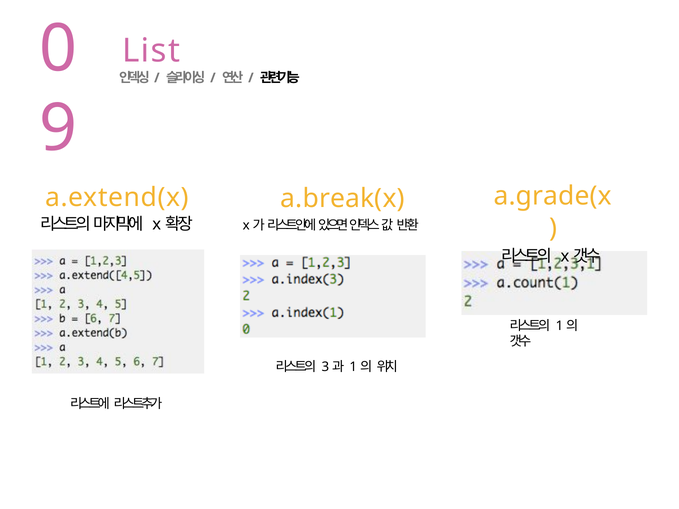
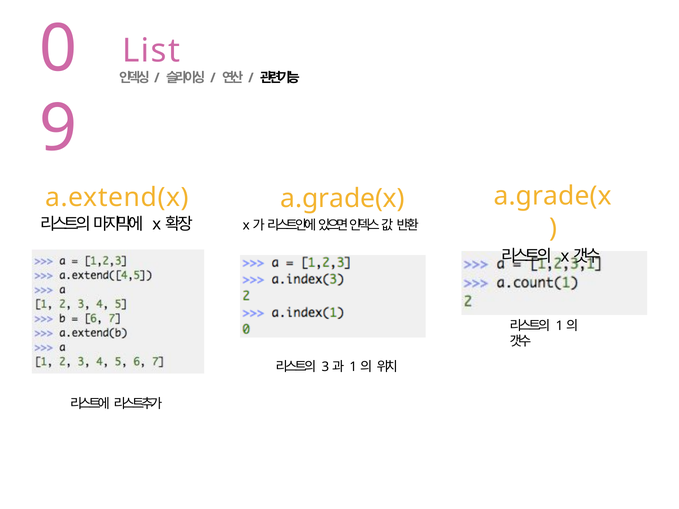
a.break(x: a.break(x -> a.grade(x (343, 199)
